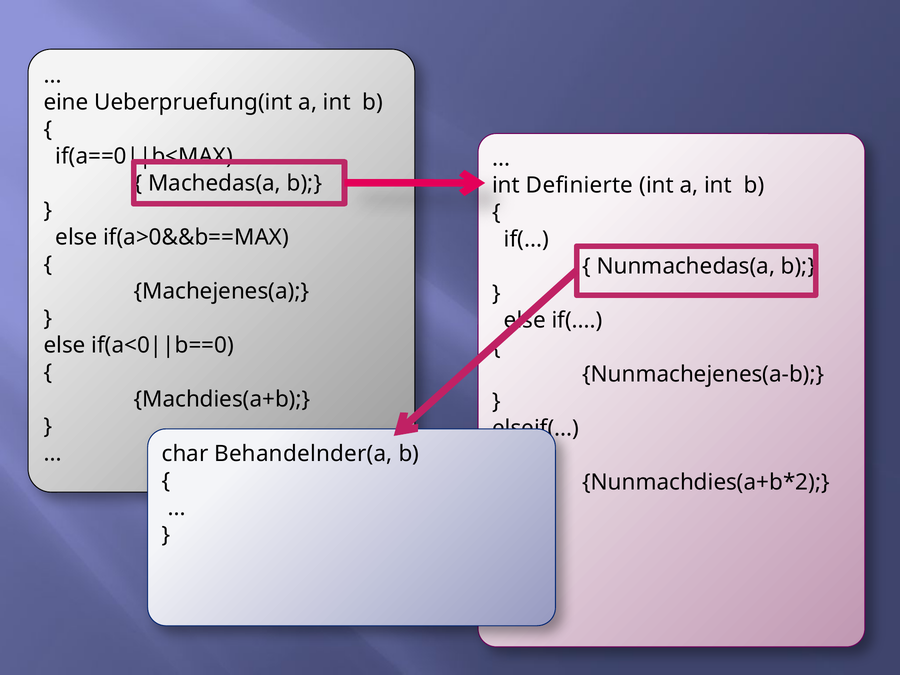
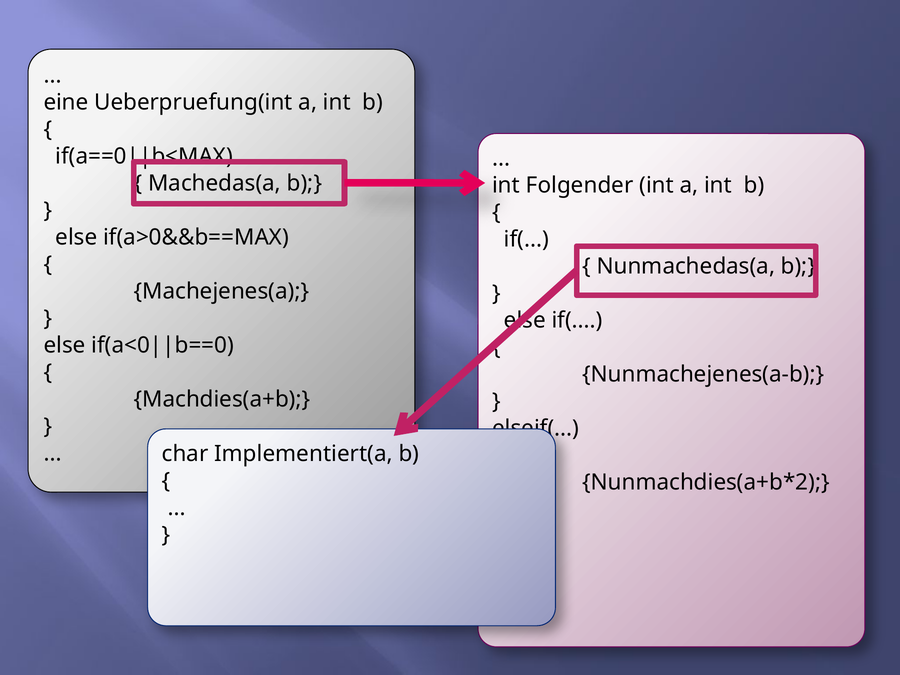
Definierte: Definierte -> Folgender (580, 185)
Behandelnder(a: Behandelnder(a -> Implementiert(a (303, 454)
